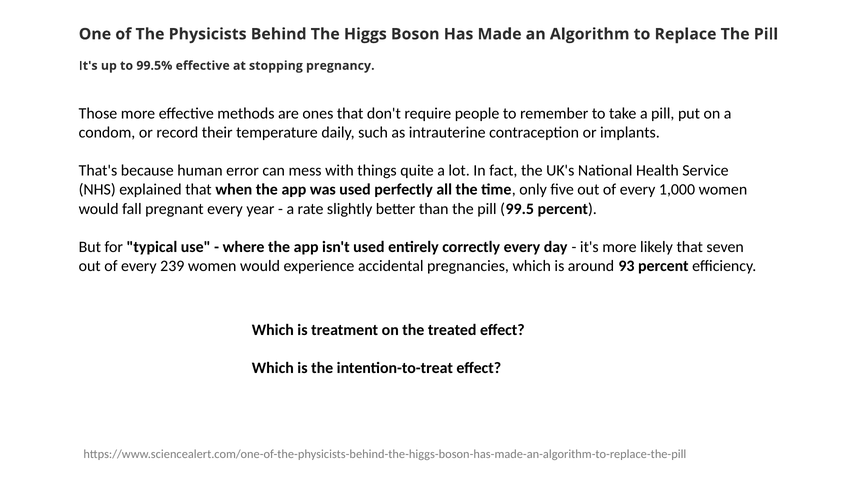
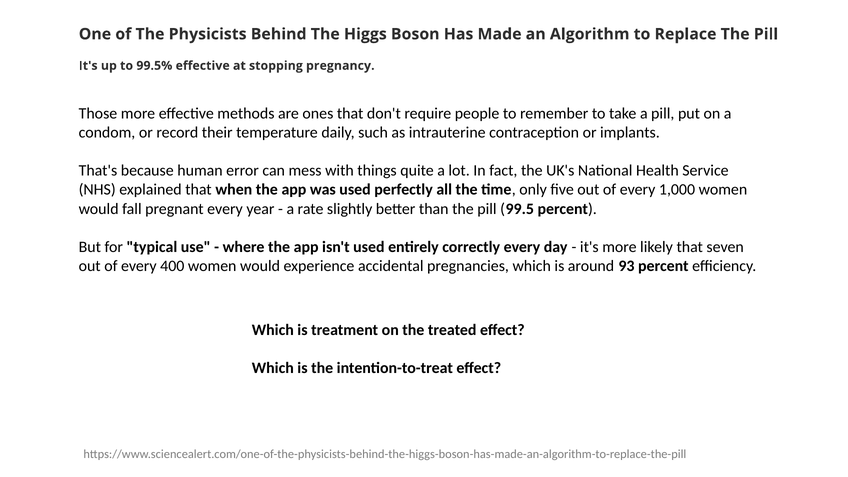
239: 239 -> 400 (172, 266)
